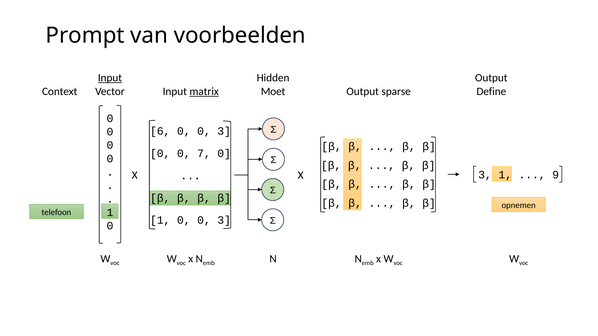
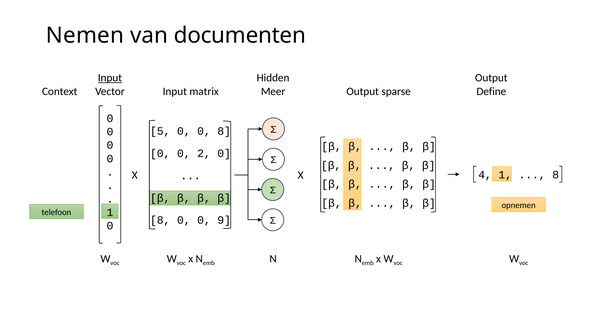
Prompt: Prompt -> Nemen (85, 35)
voorbeelden: voorbeelden -> documenten (240, 35)
Moet: Moet -> Meer (273, 91)
matrix underline: present -> none (204, 92)
6: 6 -> 5 (160, 131)
3: 3 -> 8 (224, 131)
7: 7 -> 2 (204, 154)
3: 3 -> 4 (485, 175)
9: 9 -> 8 (556, 175)
1: 1 -> 8 (160, 220)
3: 3 -> 9 (224, 220)
